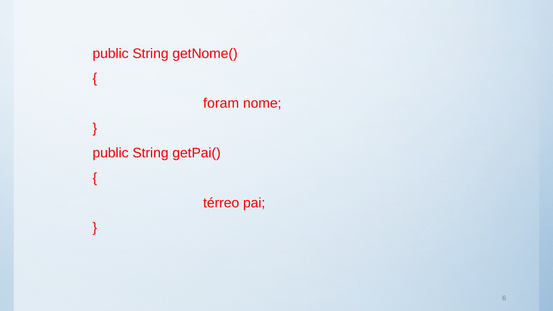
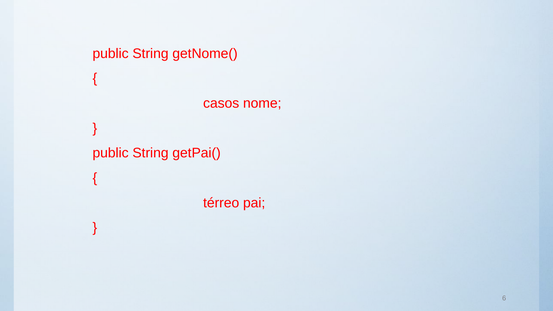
foram: foram -> casos (221, 103)
